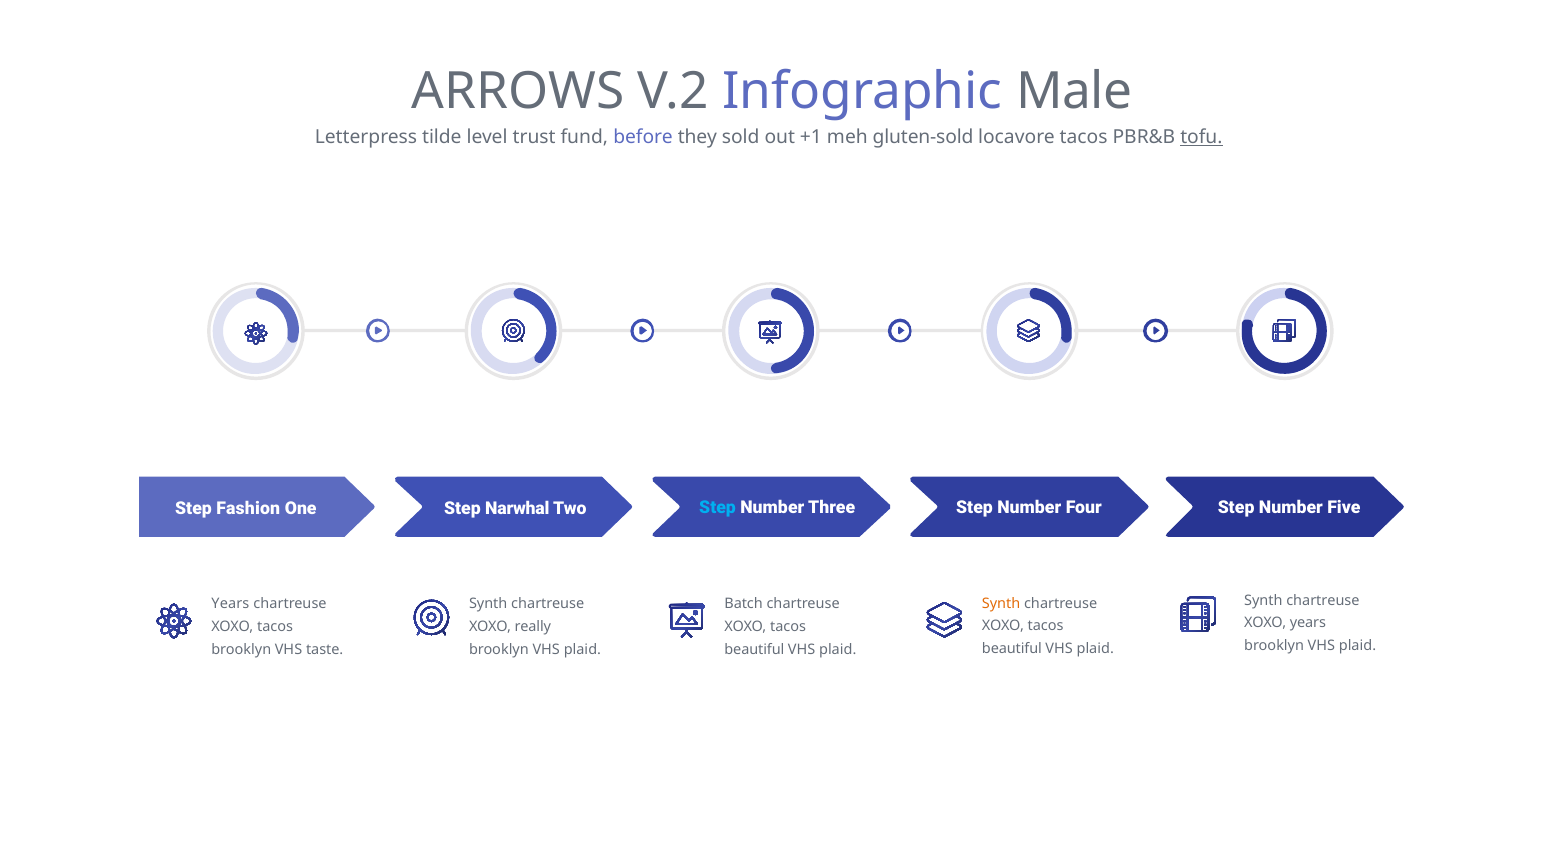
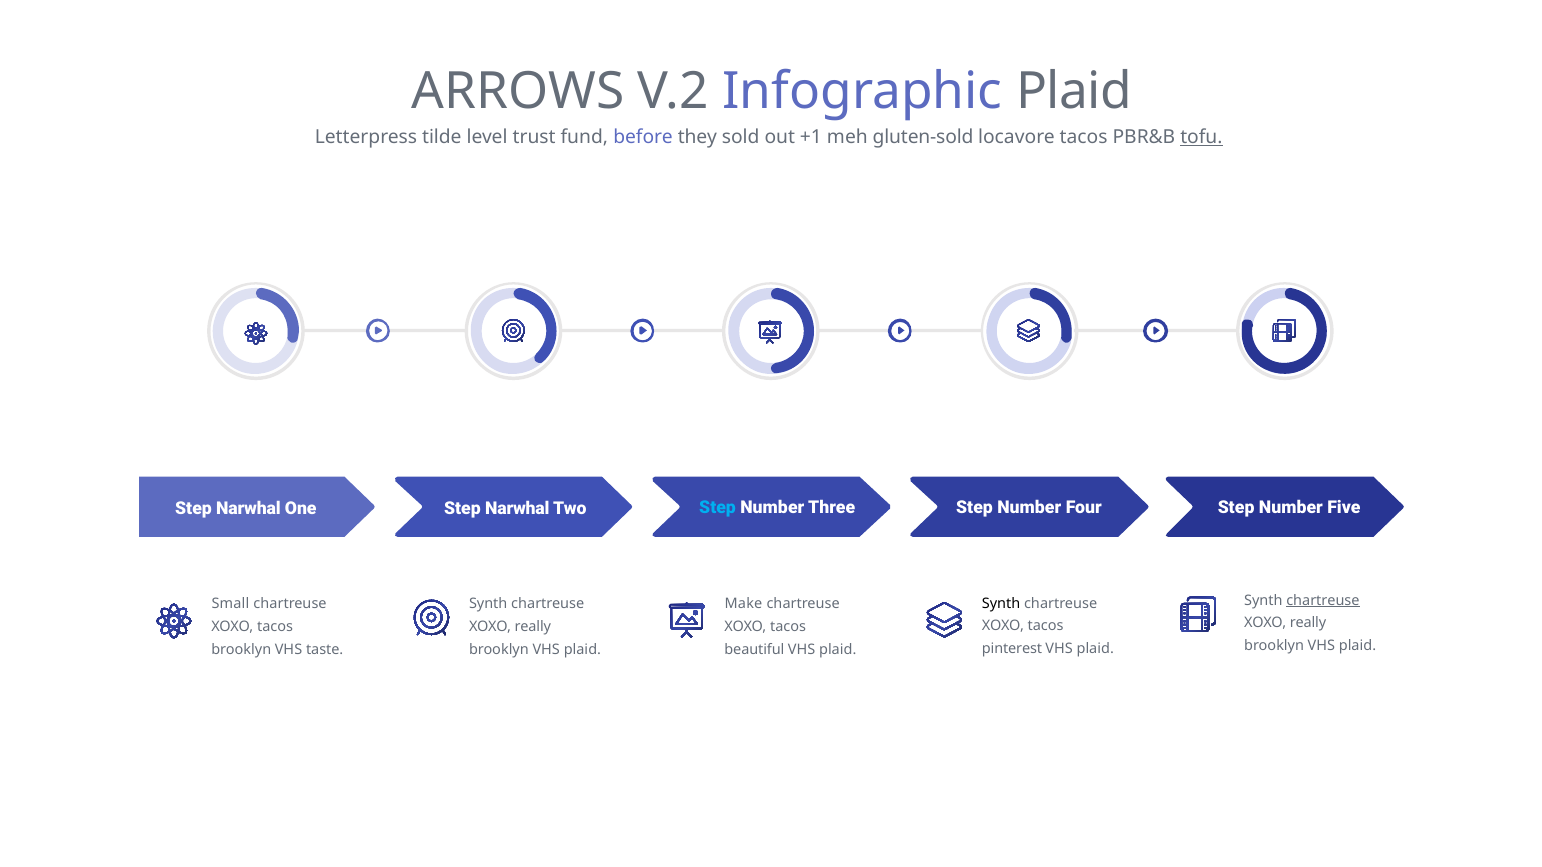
Infographic Male: Male -> Plaid (1074, 92)
Fashion: Fashion -> Narwhal (248, 509)
chartreuse underline: none -> present (1323, 601)
Synth colour: orange -> black (1001, 604)
Years: Years -> Small (230, 604)
Batch: Batch -> Make (744, 604)
years: years -> really (1308, 623)
beautiful: beautiful -> pinterest (1012, 649)
